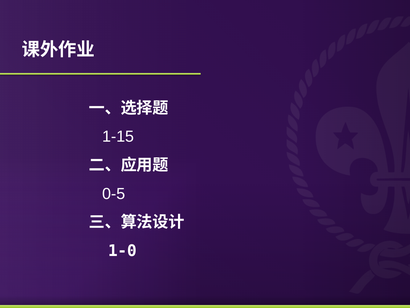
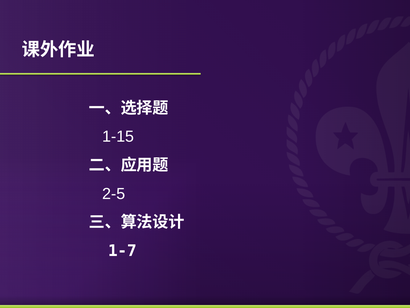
0-5: 0-5 -> 2-5 (114, 193)
1-0: 1-0 -> 1-7 (122, 250)
